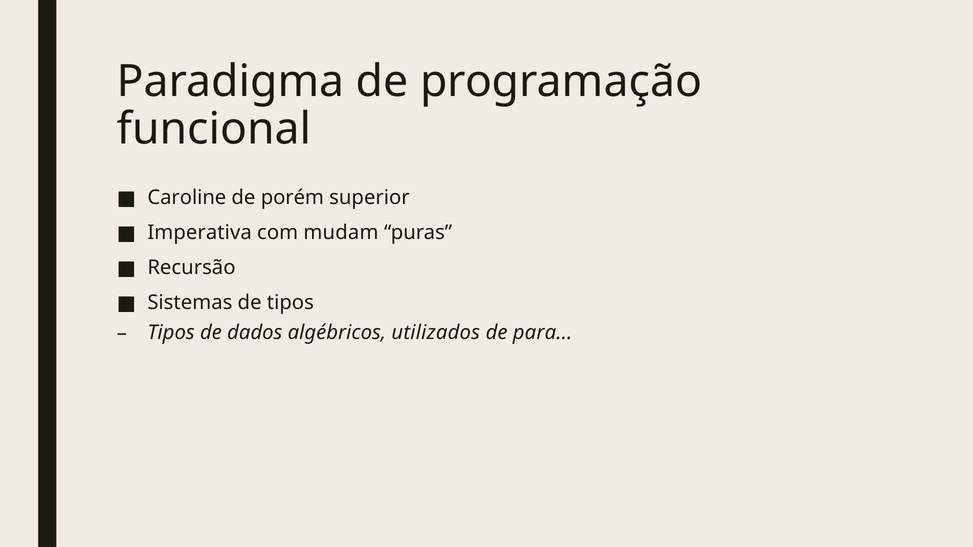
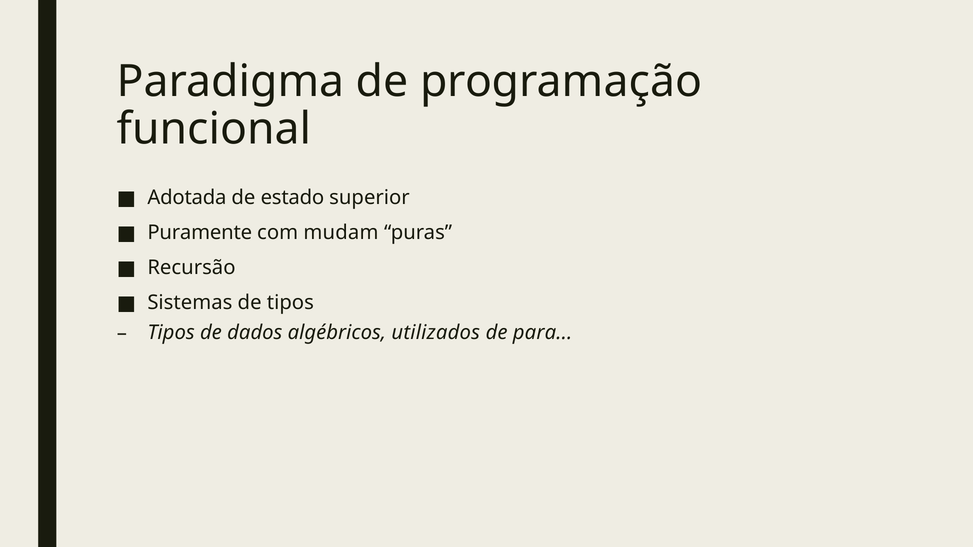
Caroline: Caroline -> Adotada (187, 198)
porém: porém -> estado (292, 198)
Imperativa: Imperativa -> Puramente (200, 233)
